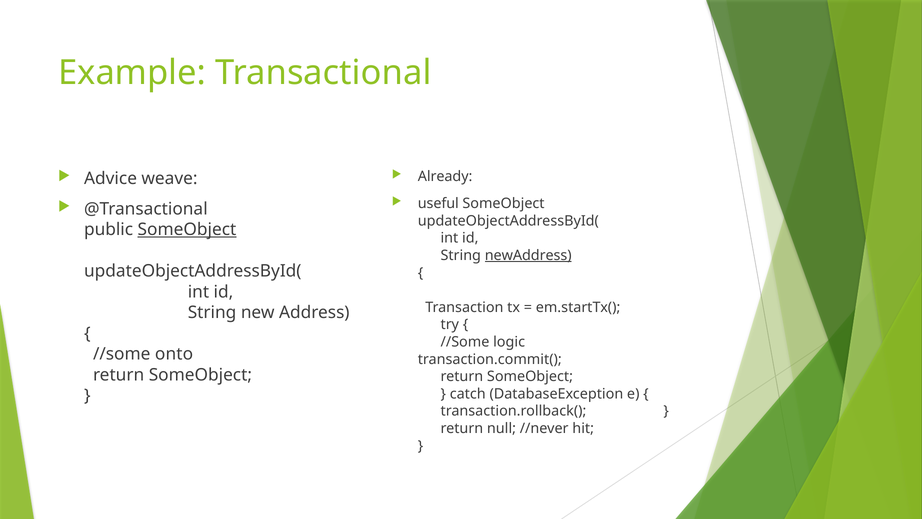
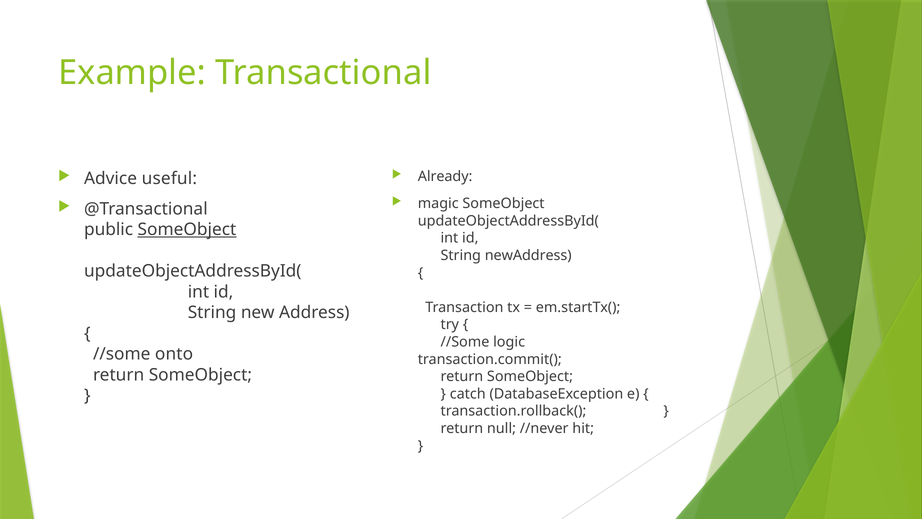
weave: weave -> useful (169, 178)
useful: useful -> magic (438, 203)
newAddress underline: present -> none (528, 255)
